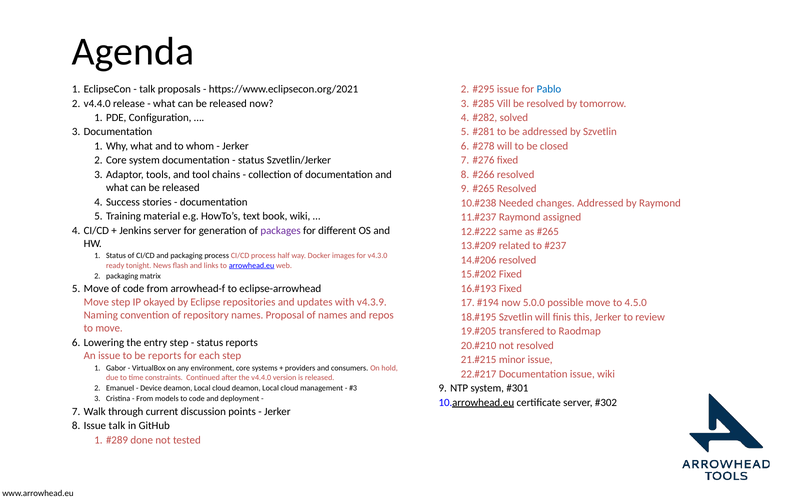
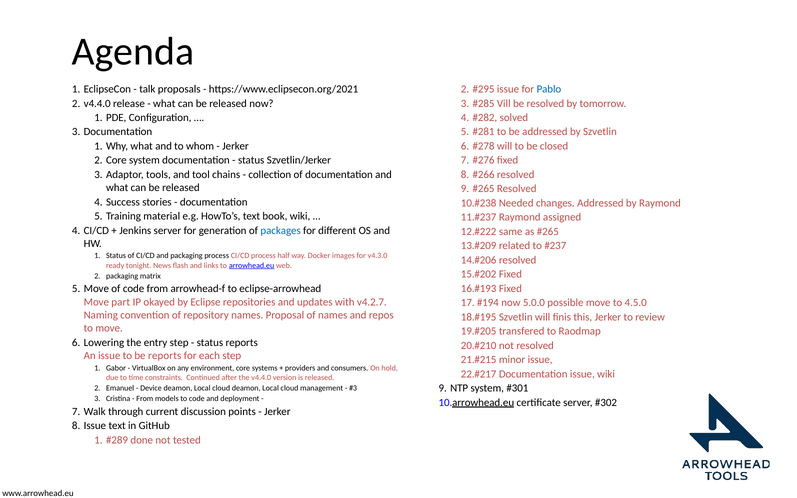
packages colour: purple -> blue (281, 231)
Move step: step -> part (121, 302)
v4.3.9: v4.3.9 -> v4.2.7 (372, 302)
Issue talk: talk -> text (117, 426)
